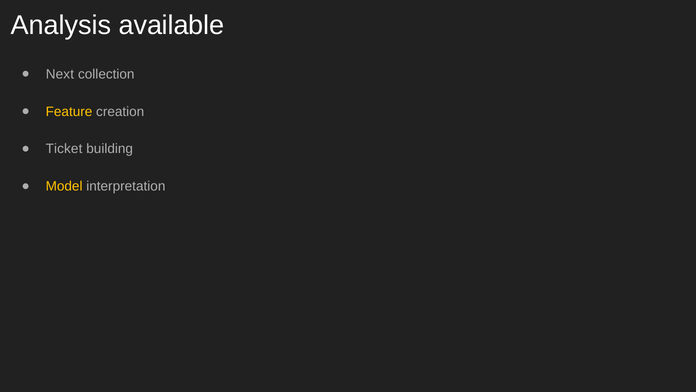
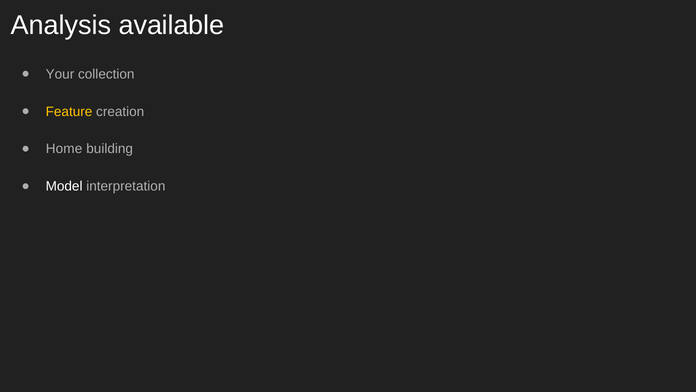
Next: Next -> Your (60, 74)
Ticket: Ticket -> Home (64, 149)
Model colour: yellow -> white (64, 186)
